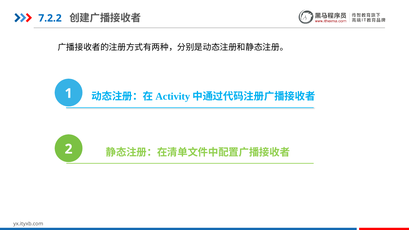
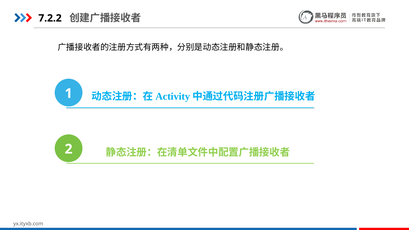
7.2.2 colour: blue -> black (50, 18)
